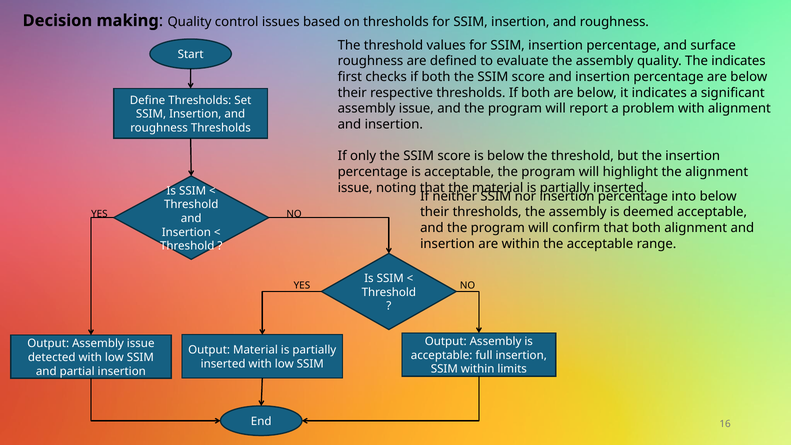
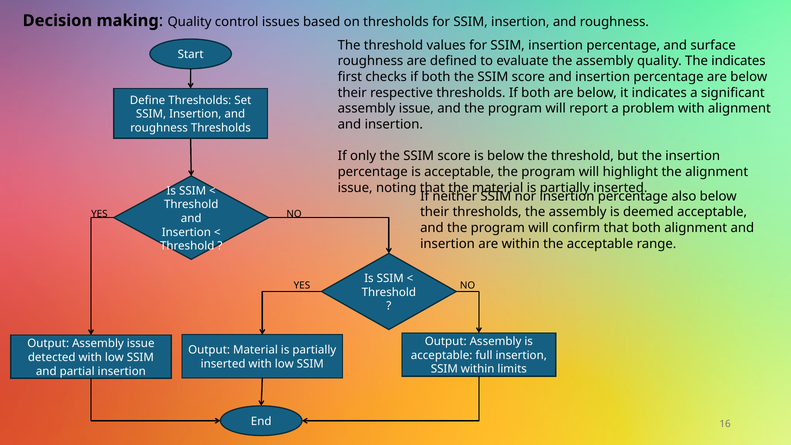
into: into -> also (684, 196)
